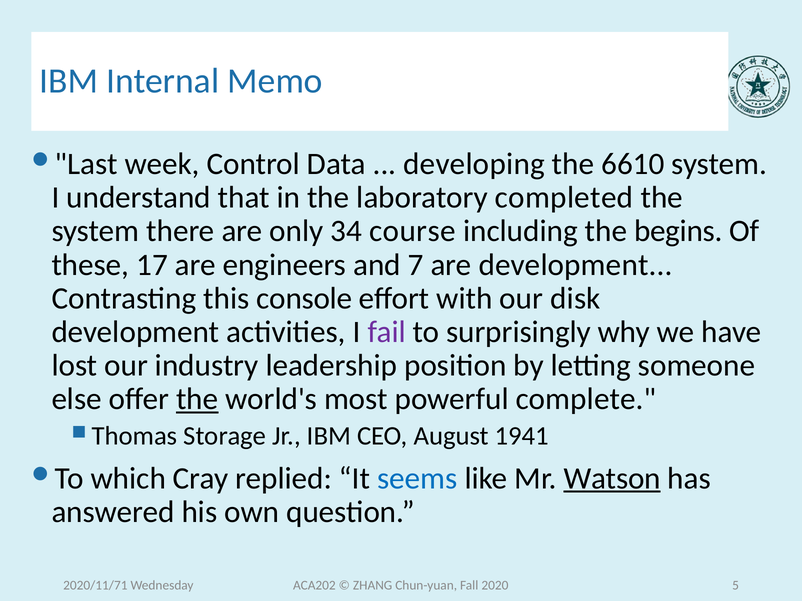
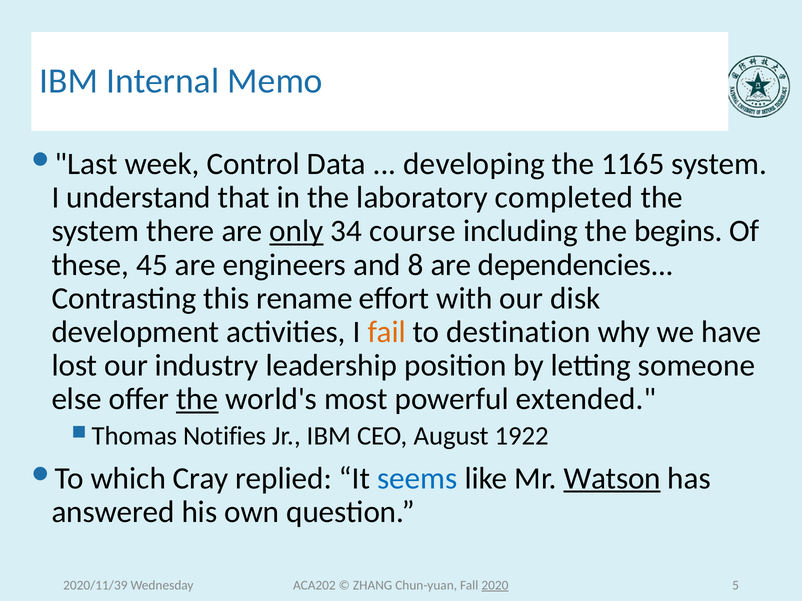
6610: 6610 -> 1165 (633, 164)
only underline: none -> present (296, 231)
17: 17 -> 45 (152, 265)
7: 7 -> 8 (416, 265)
are development: development -> dependencies (576, 265)
console: console -> rename (304, 299)
fail colour: purple -> orange (387, 332)
surprisingly: surprisingly -> destination (518, 332)
complete: complete -> extended (586, 399)
Storage: Storage -> Notifies (225, 436)
1941: 1941 -> 1922 (522, 436)
2020 underline: none -> present (495, 586)
2020/11/71: 2020/11/71 -> 2020/11/39 (95, 586)
